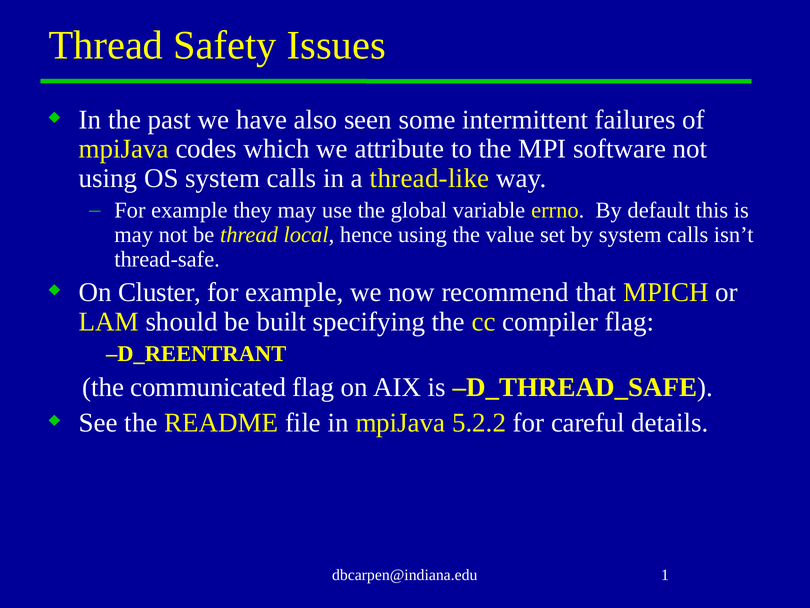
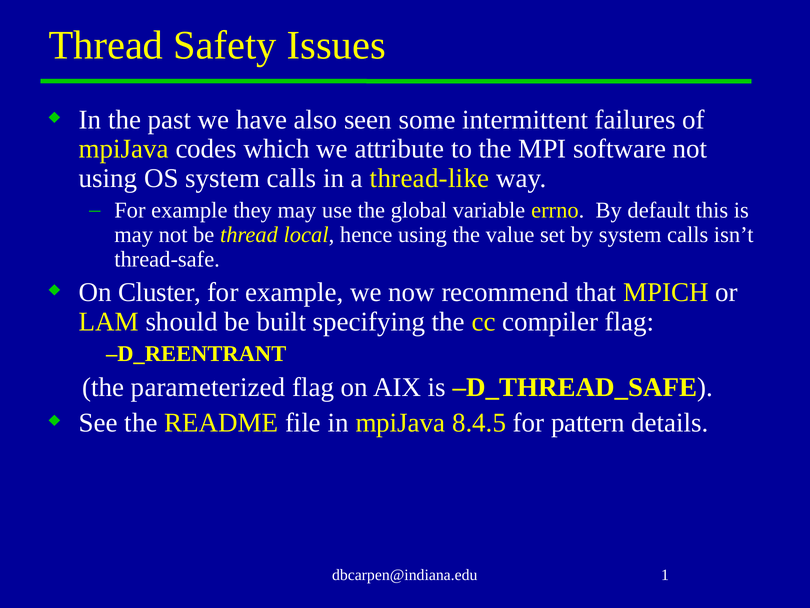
communicated: communicated -> parameterized (208, 387)
5.2.2: 5.2.2 -> 8.4.5 (479, 423)
careful: careful -> pattern (588, 423)
